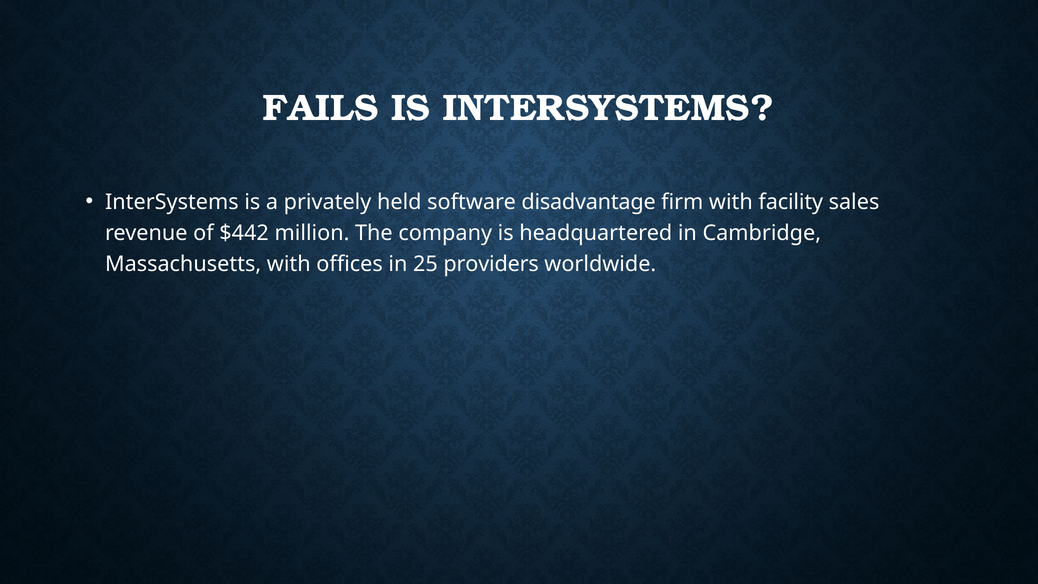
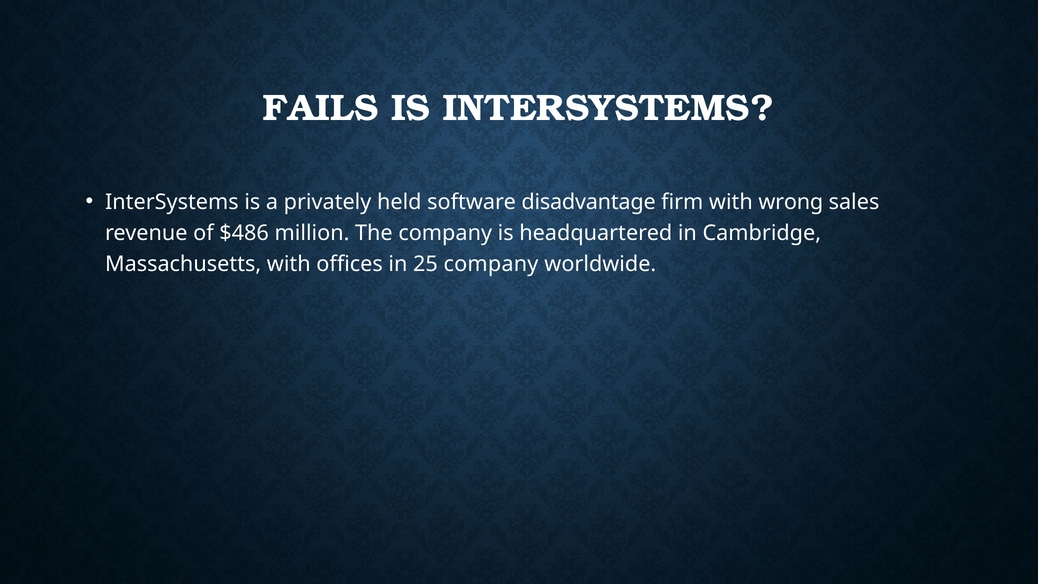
facility: facility -> wrong (791, 202)
$442: $442 -> $486 (244, 233)
25 providers: providers -> company (491, 264)
